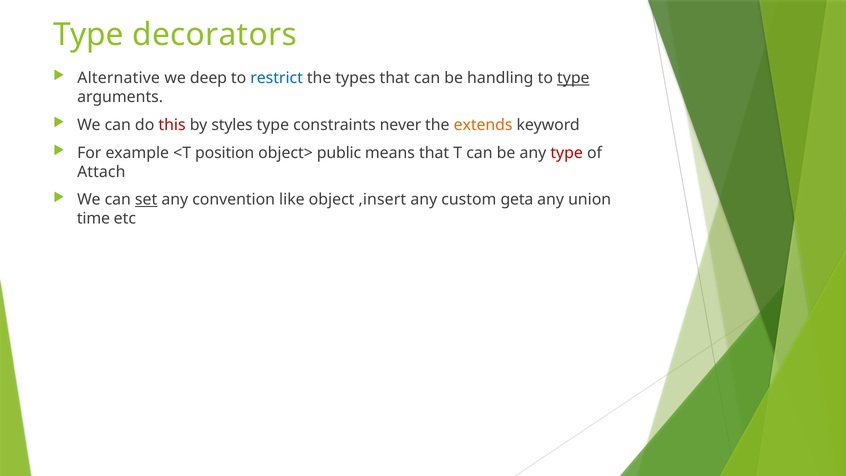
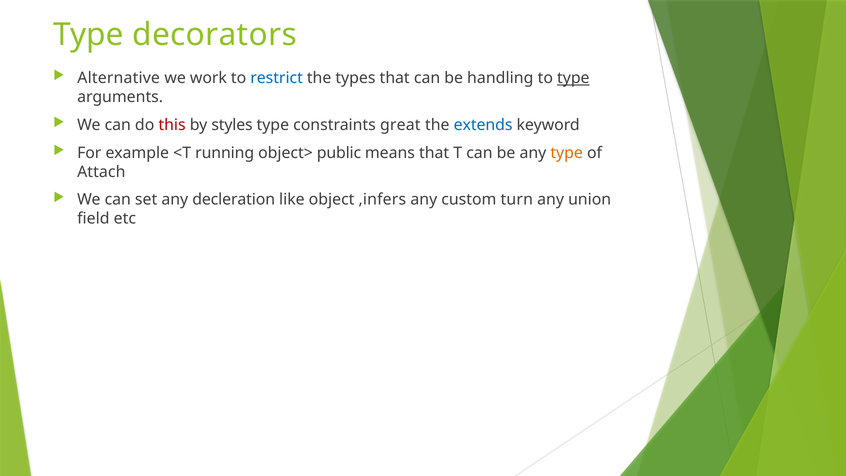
deep: deep -> work (208, 78)
never: never -> great (400, 125)
extends colour: orange -> blue (483, 125)
position: position -> running (225, 153)
type colour: red -> orange (567, 153)
set underline: present -> none (146, 200)
convention: convention -> decleration (234, 200)
,insert: ,insert -> ,infers (382, 200)
geta: geta -> turn (517, 200)
time: time -> field (93, 219)
